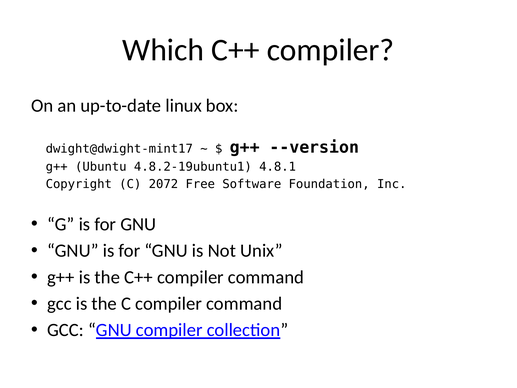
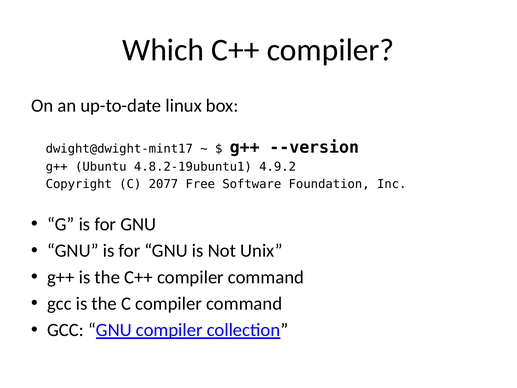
4.8.1: 4.8.1 -> 4.9.2 (278, 167)
2072: 2072 -> 2077 (163, 184)
